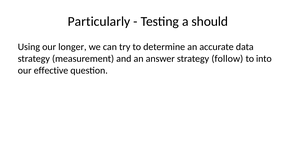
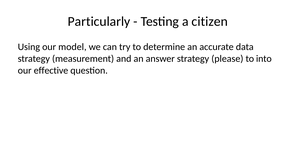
should: should -> citizen (210, 21)
longer: longer -> model (72, 47)
follow: follow -> please (227, 59)
